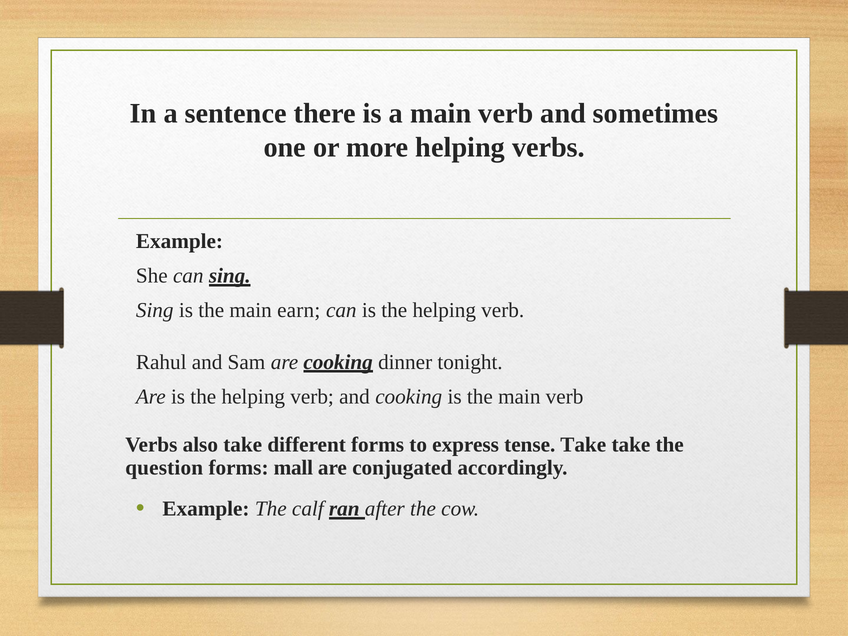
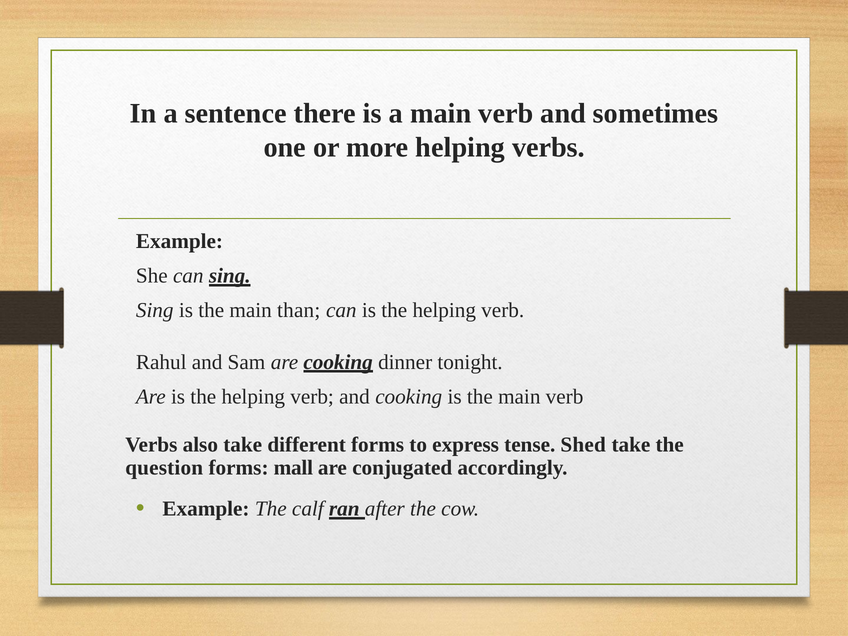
earn: earn -> than (299, 310)
tense Take: Take -> Shed (583, 445)
